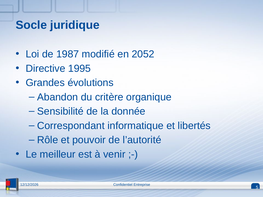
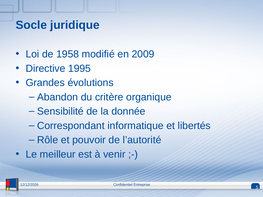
1987: 1987 -> 1958 (68, 54)
2052: 2052 -> 2009 (143, 54)
